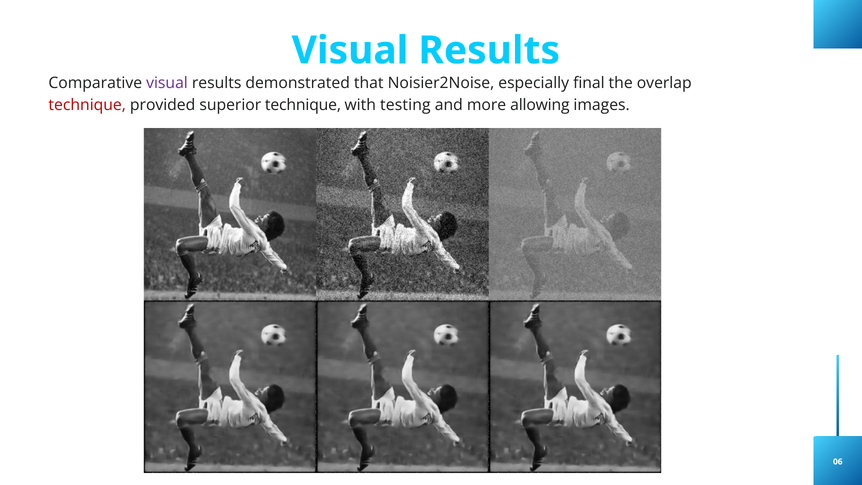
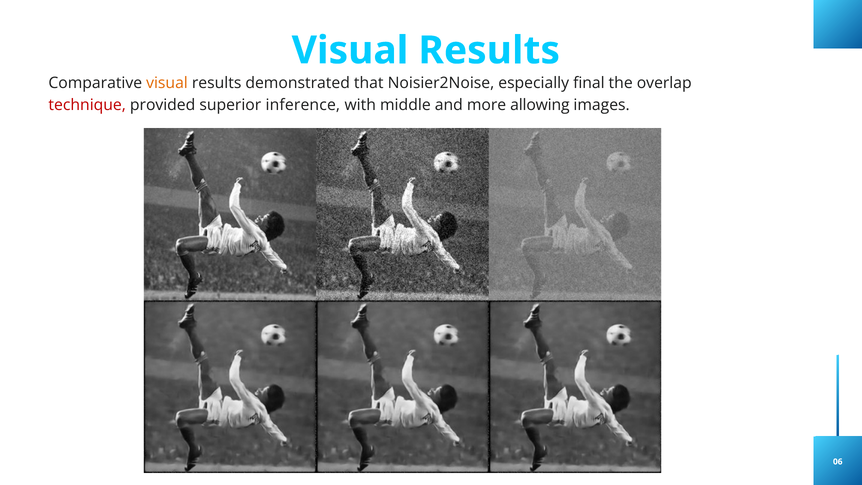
visual colour: purple -> orange (167, 83)
superior technique: technique -> inference (303, 105)
testing: testing -> middle (405, 105)
